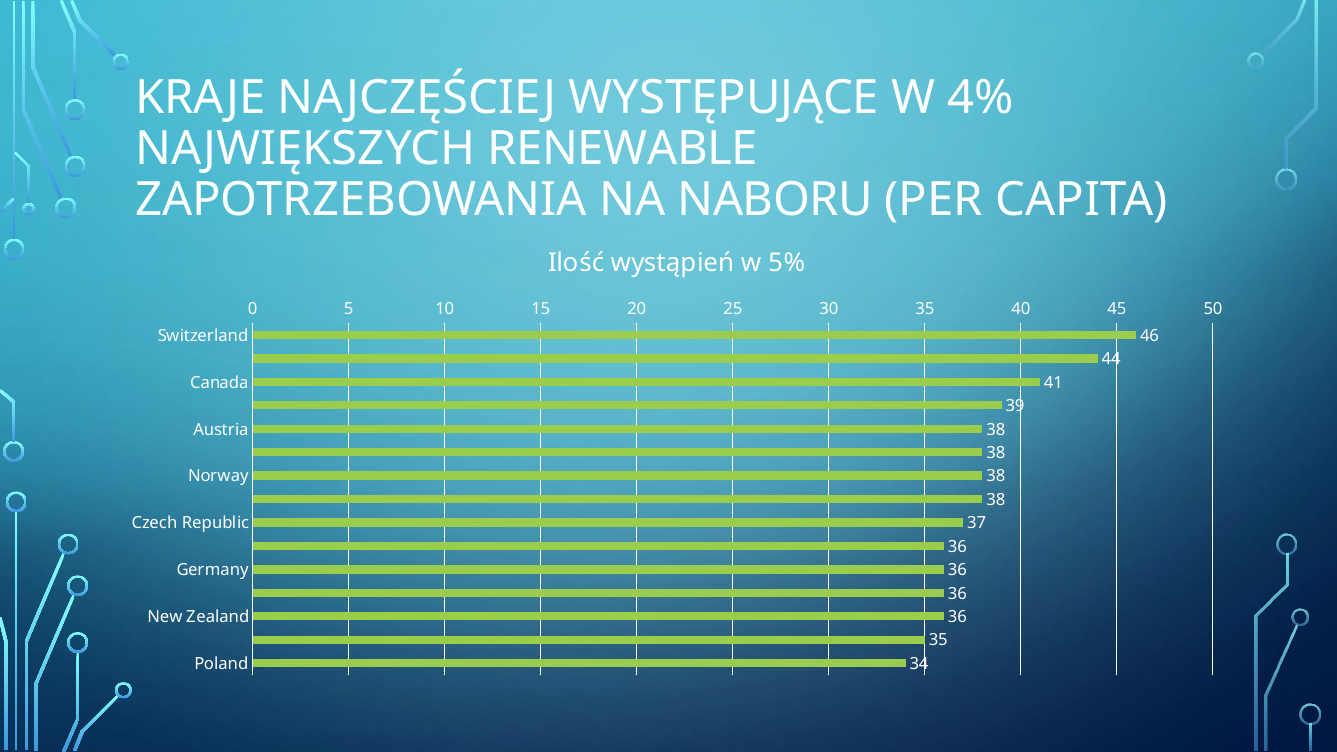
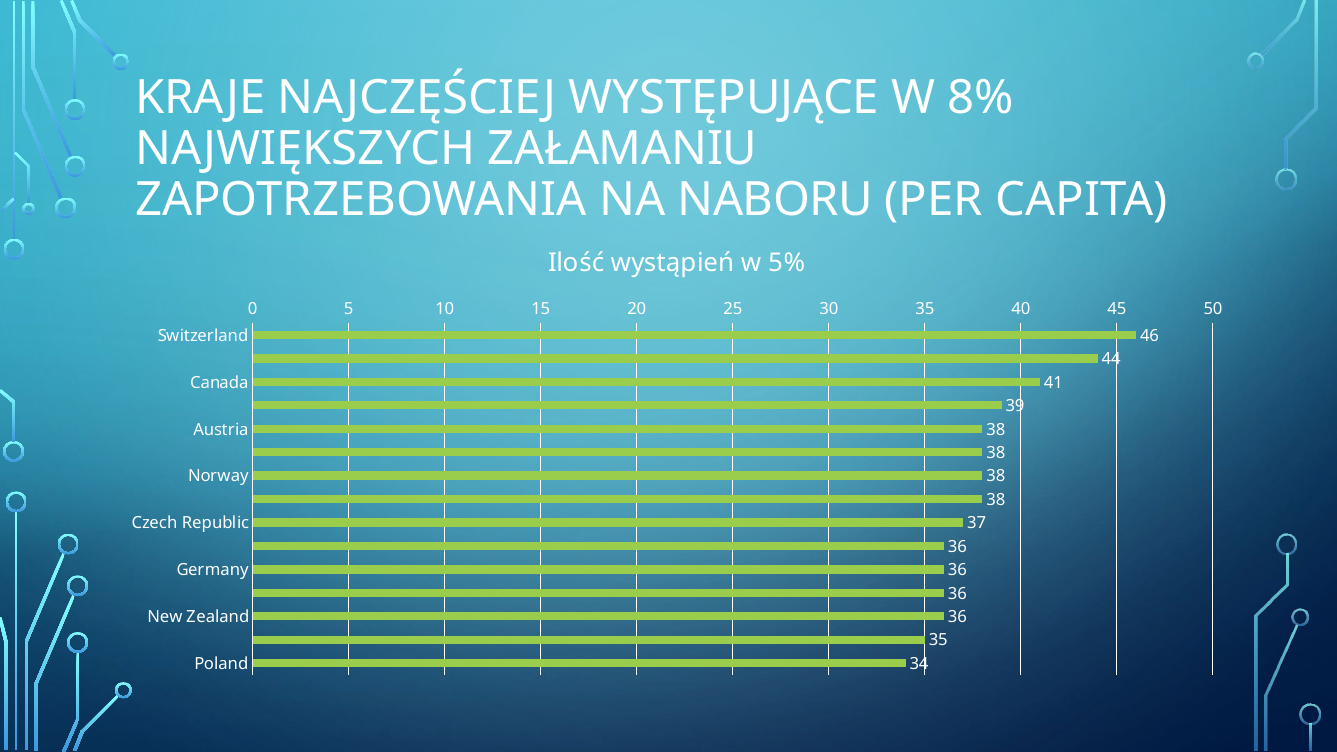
4%: 4% -> 8% (981, 98)
RENEWABLE: RENEWABLE -> ZAŁAMANIU (623, 149)
